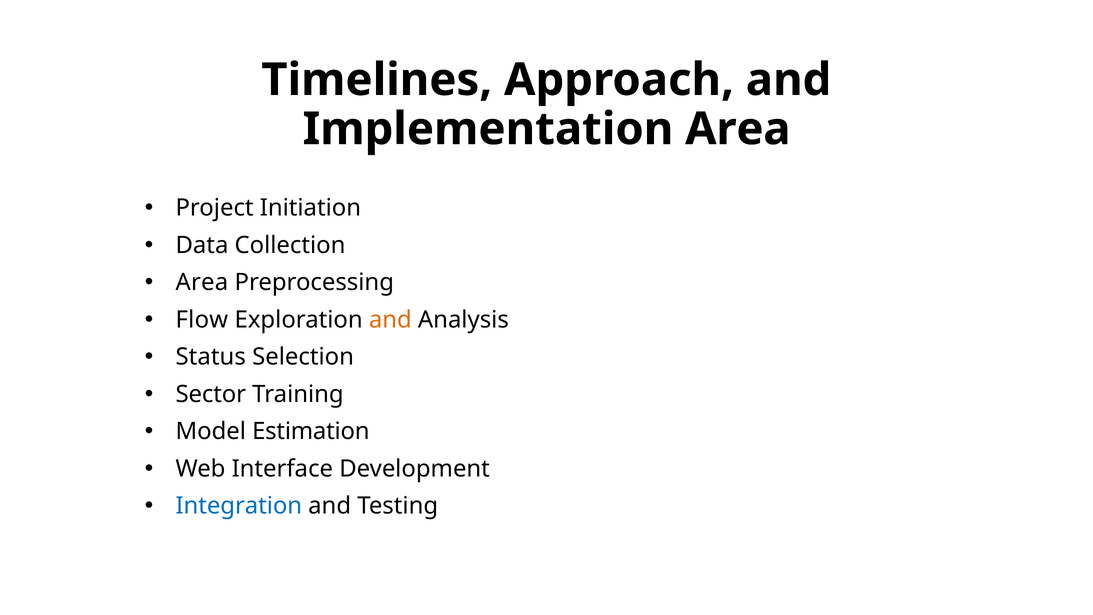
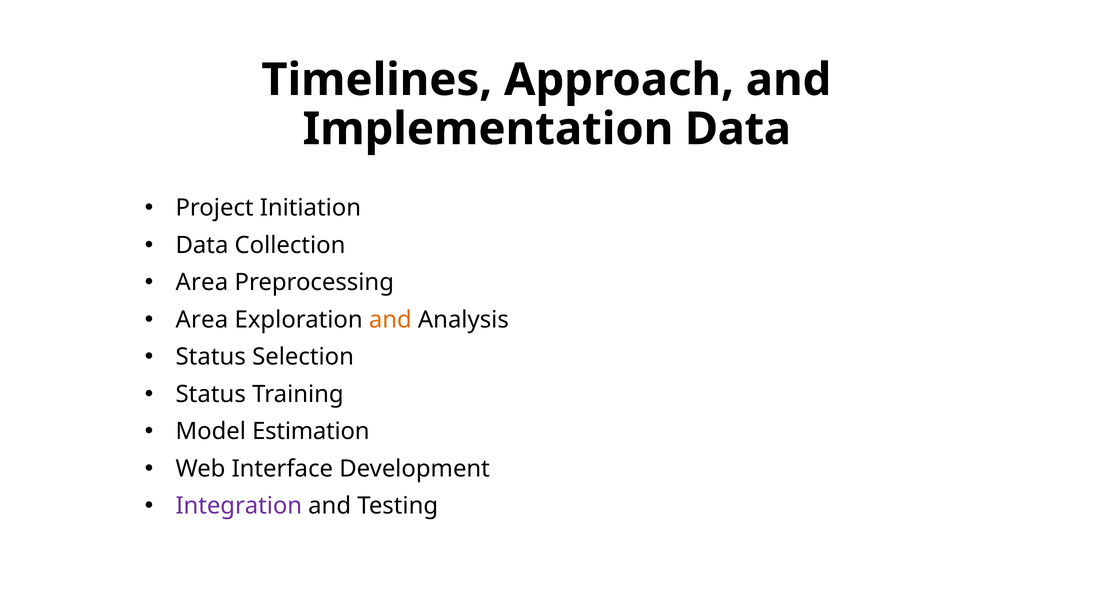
Implementation Area: Area -> Data (738, 129)
Flow: Flow -> Area (202, 320)
Sector: Sector -> Status (211, 394)
Integration colour: blue -> purple (239, 506)
